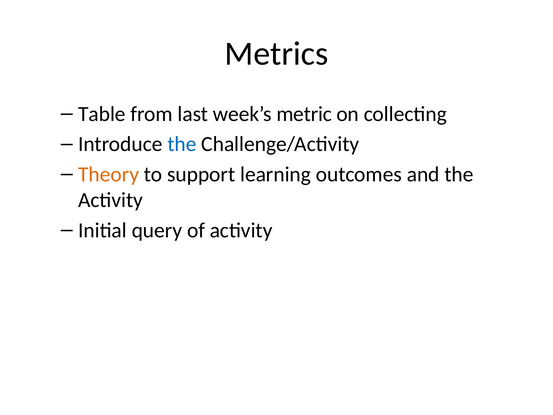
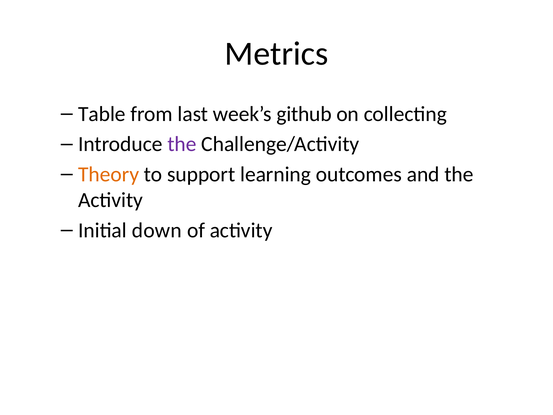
metric: metric -> github (304, 114)
the colour: blue -> purple (182, 144)
query: query -> down (157, 230)
